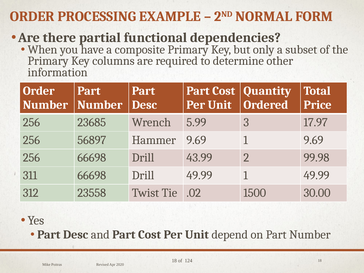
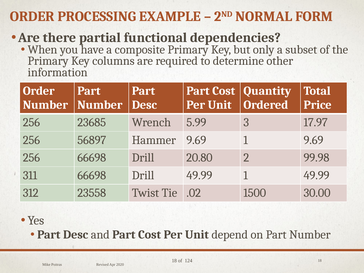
43.99: 43.99 -> 20.80 (199, 158)
